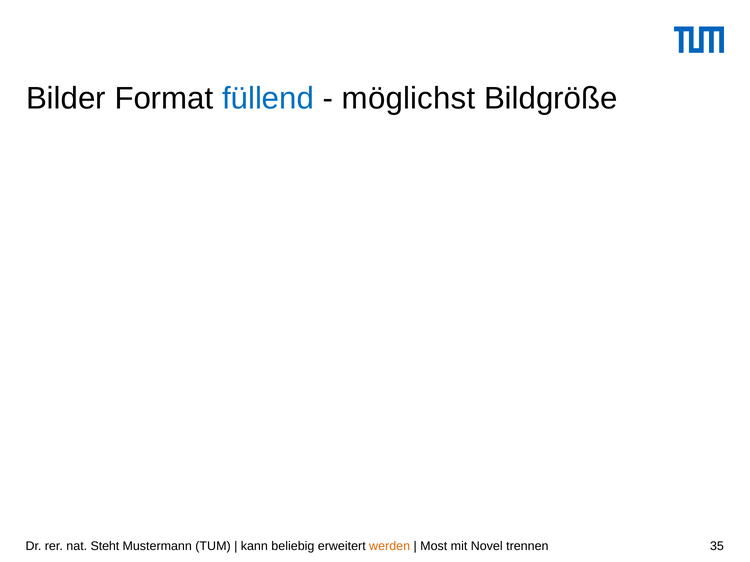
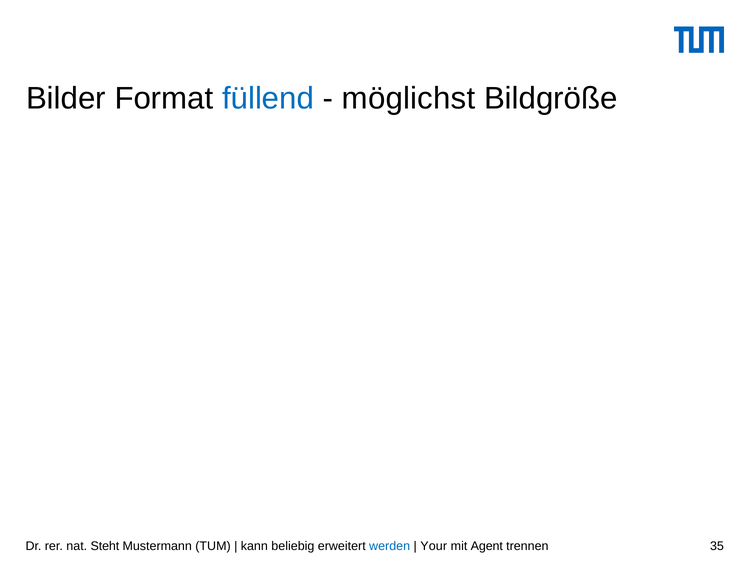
werden colour: orange -> blue (390, 547)
Most: Most -> Your (434, 547)
Novel: Novel -> Agent (487, 547)
